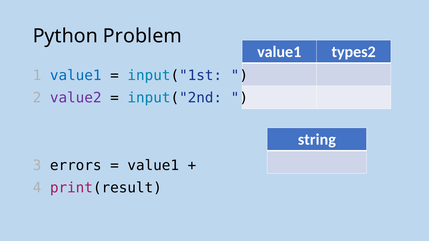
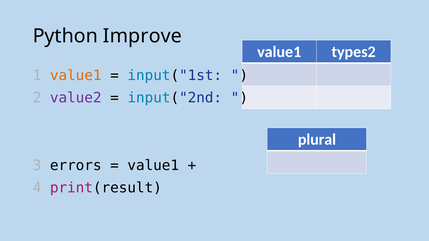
Problem: Problem -> Improve (142, 36)
value1 colour: blue -> orange (76, 75)
string: string -> plural (317, 140)
